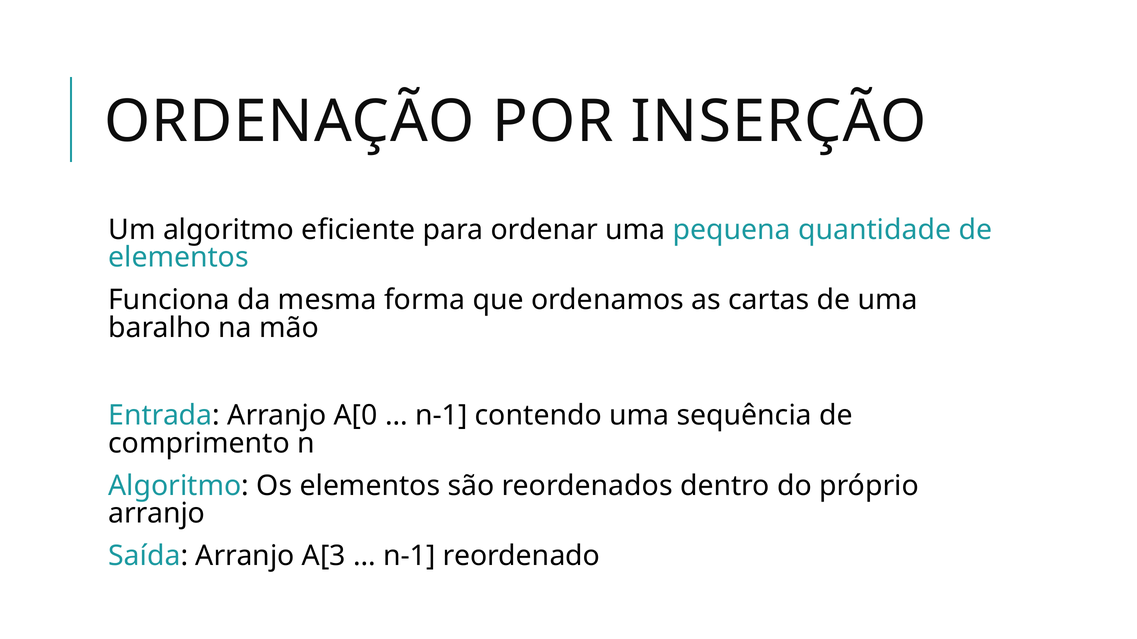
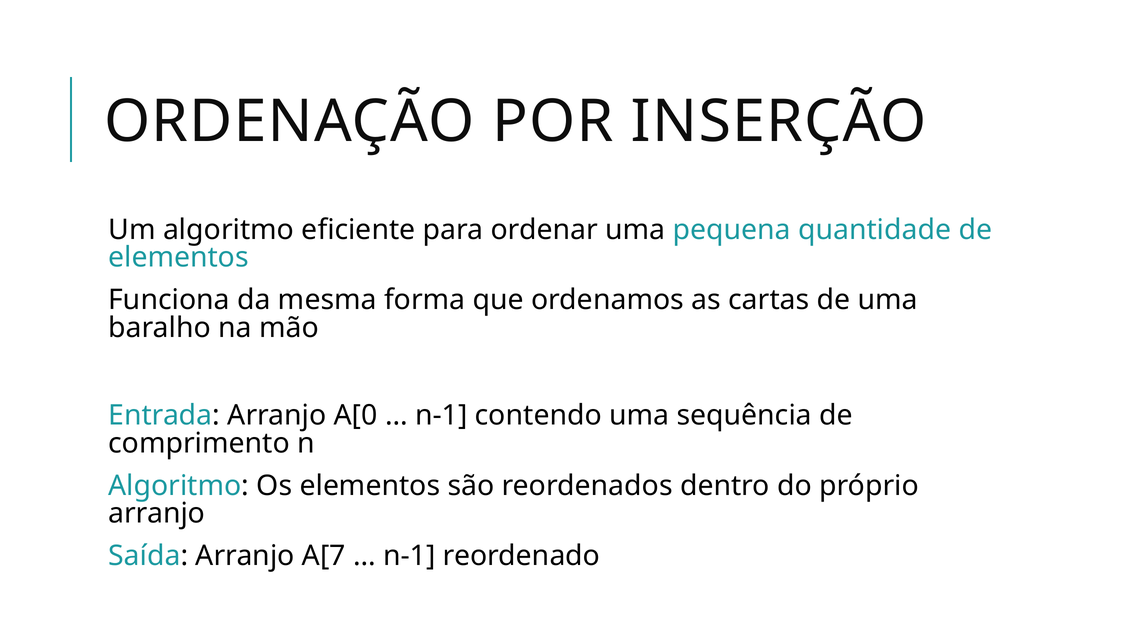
A[3: A[3 -> A[7 (324, 556)
